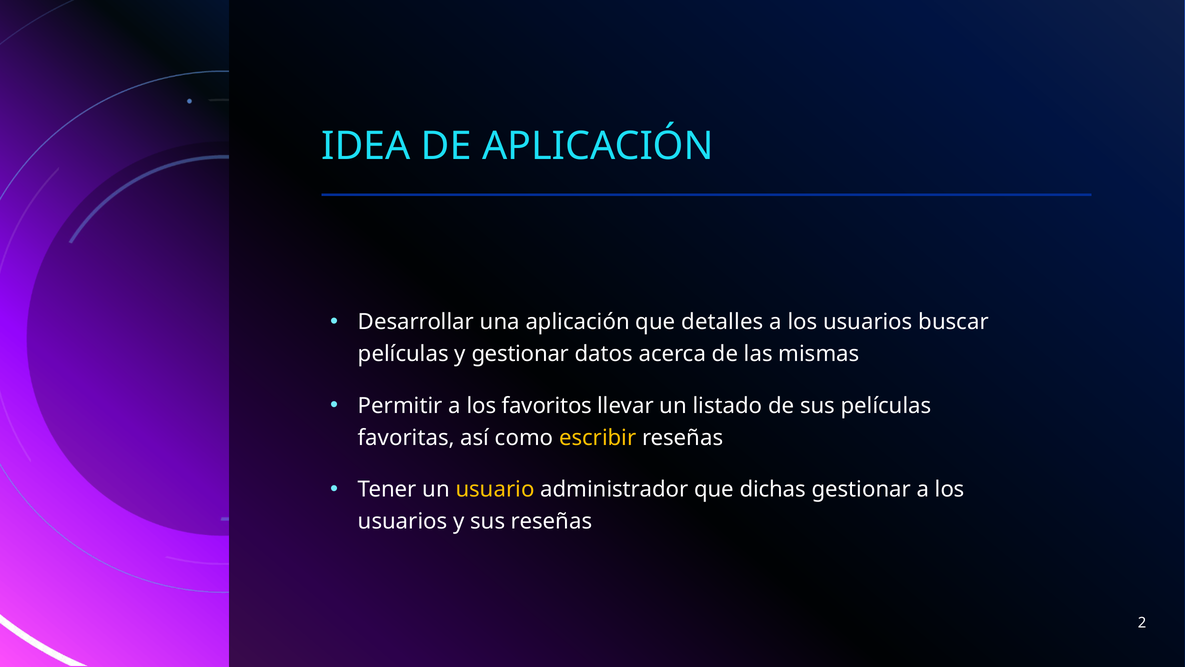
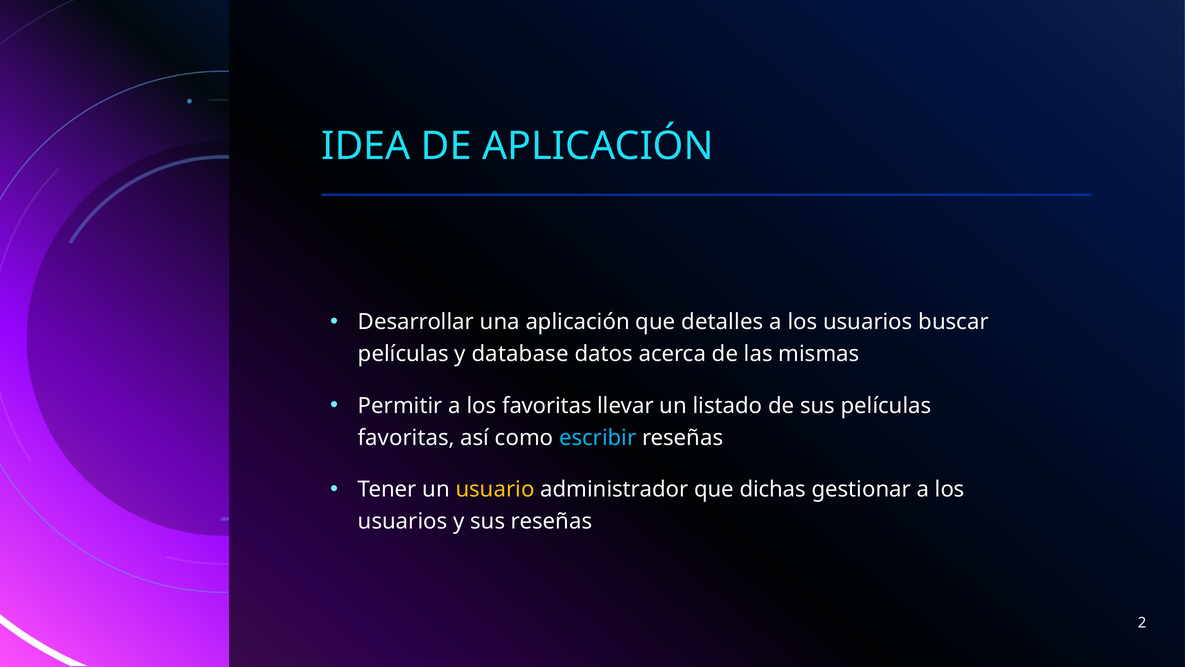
y gestionar: gestionar -> database (520, 354)
los favoritos: favoritos -> favoritas (547, 406)
escribir colour: yellow -> light blue (598, 438)
